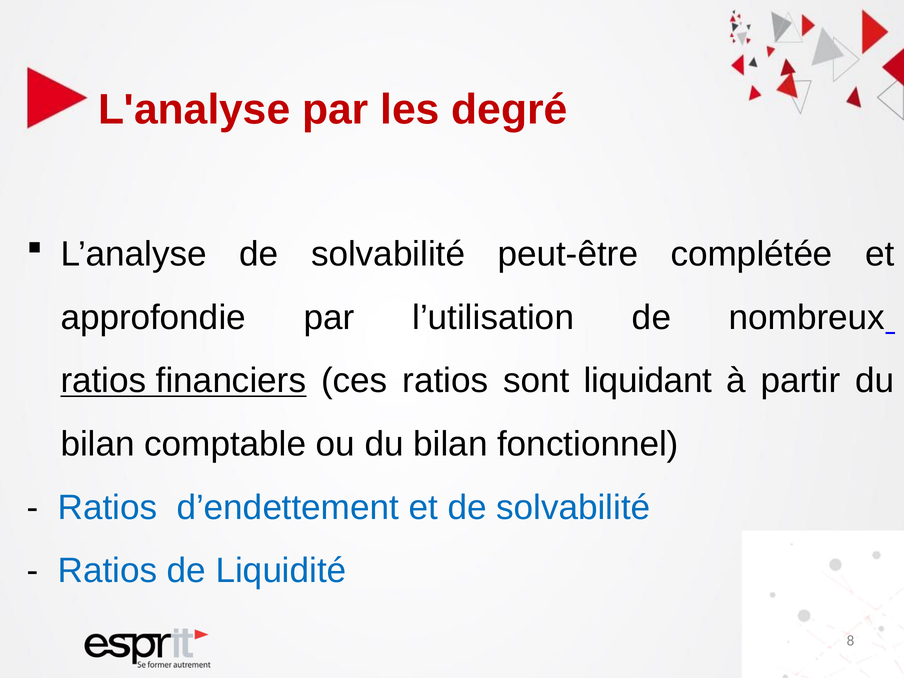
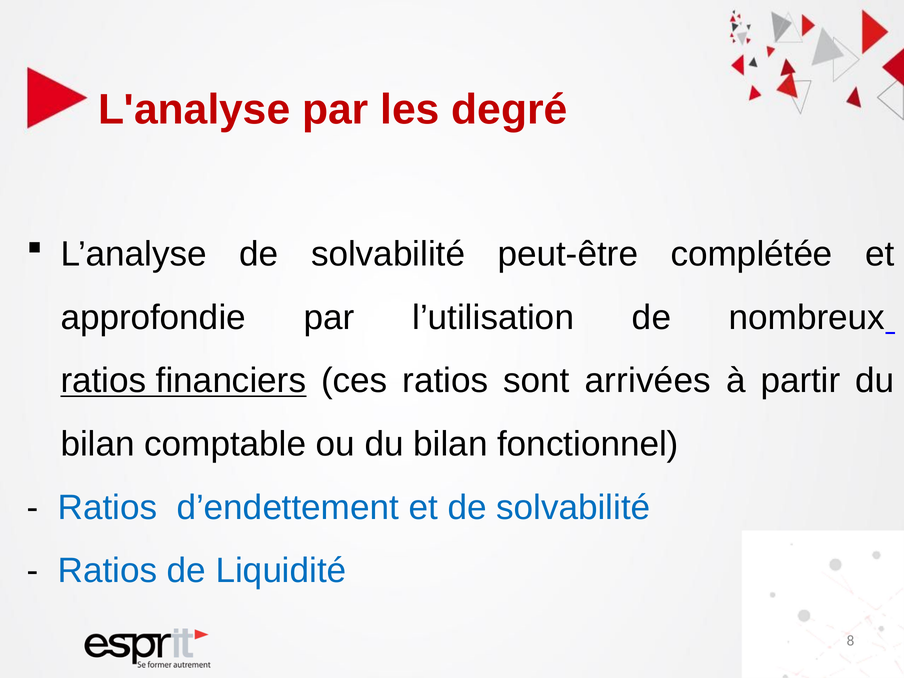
liquidant: liquidant -> arrivées (648, 381)
